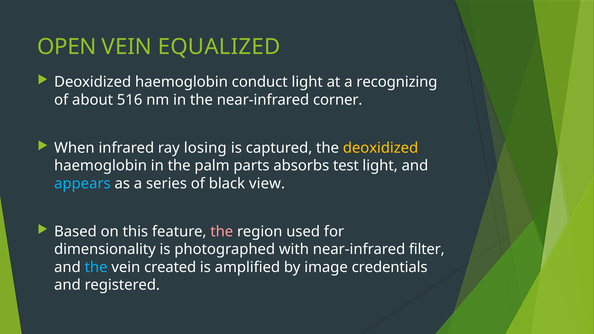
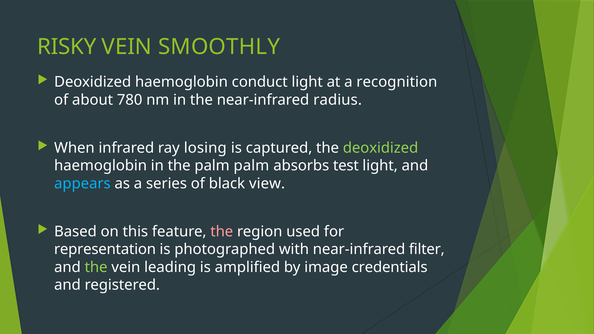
OPEN: OPEN -> RISKY (67, 47)
EQUALIZED: EQUALIZED -> SMOOTHLY (219, 47)
recognizing: recognizing -> recognition (397, 82)
516: 516 -> 780 (130, 100)
corner: corner -> radius (338, 100)
deoxidized colour: yellow -> light green (381, 148)
palm parts: parts -> palm (251, 166)
dimensionality: dimensionality -> representation (105, 249)
the colour: light blue -> light green (96, 267)
created: created -> leading (170, 267)
